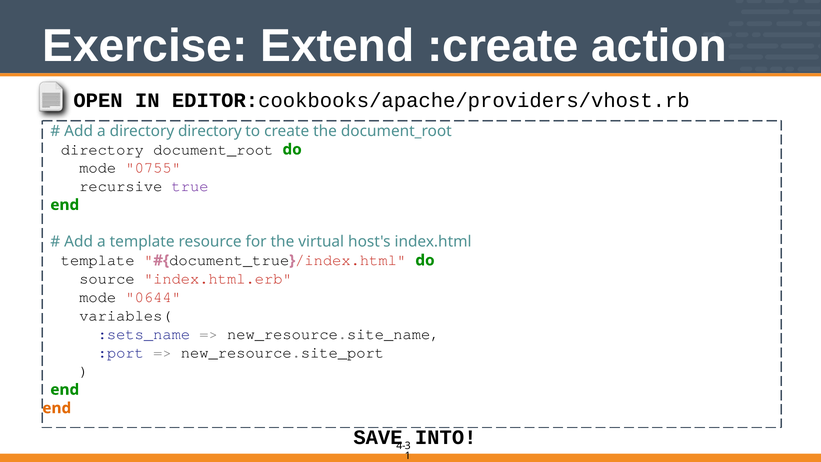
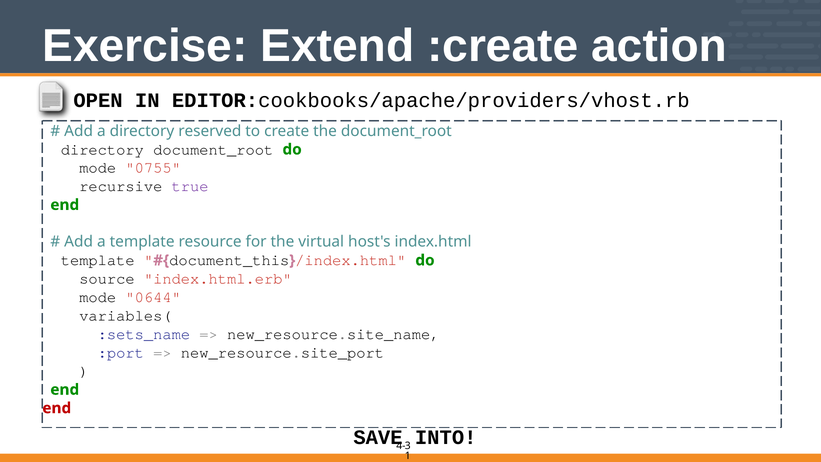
directory directory: directory -> reserved (210, 131)
document_true: document_true -> document_this (229, 260)
end colour: orange -> red (57, 408)
